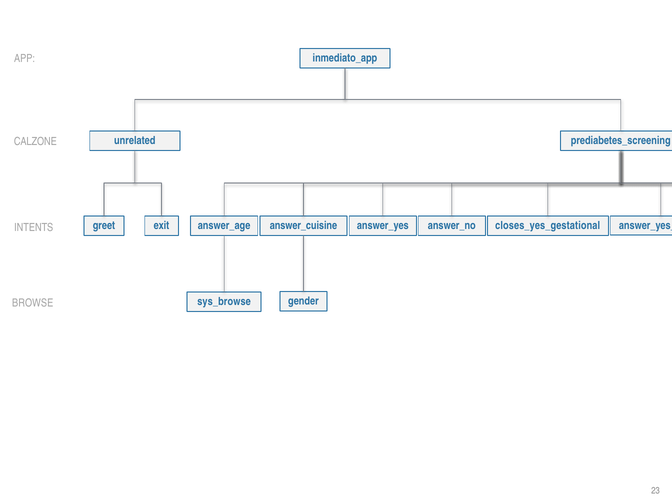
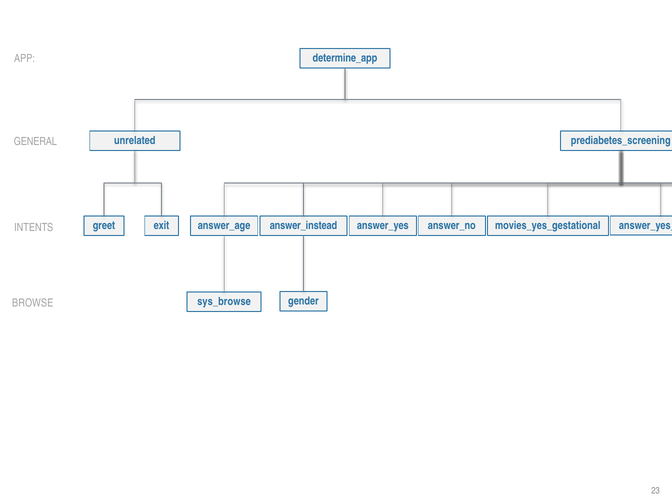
inmediato_app: inmediato_app -> determine_app (345, 58)
CALZONE: CALZONE -> GENERAL (35, 141)
answer_cuisine: answer_cuisine -> answer_instead (303, 225)
closes_yes_gestational: closes_yes_gestational -> movies_yes_gestational (548, 225)
